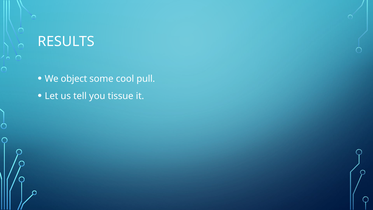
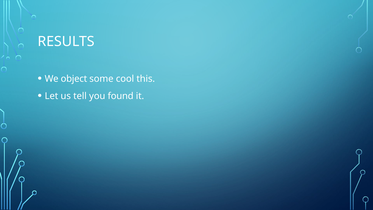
pull: pull -> this (146, 79)
tissue: tissue -> found (121, 96)
